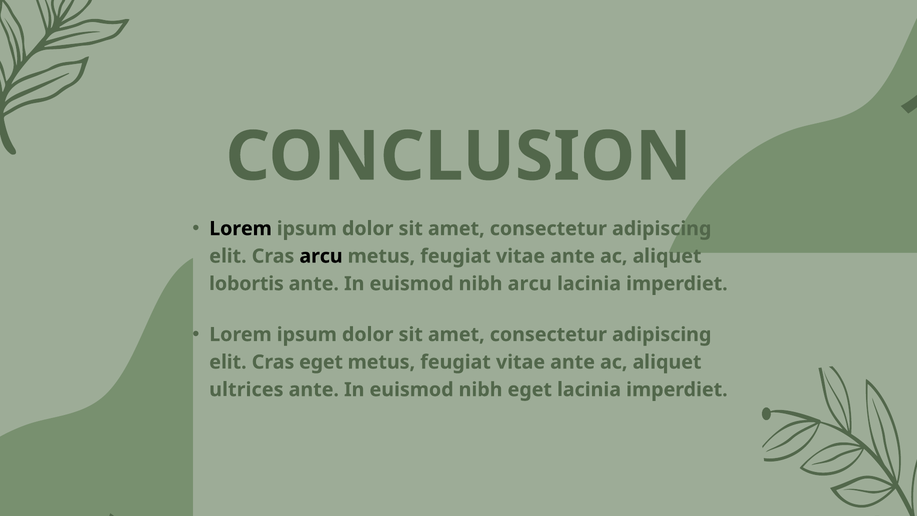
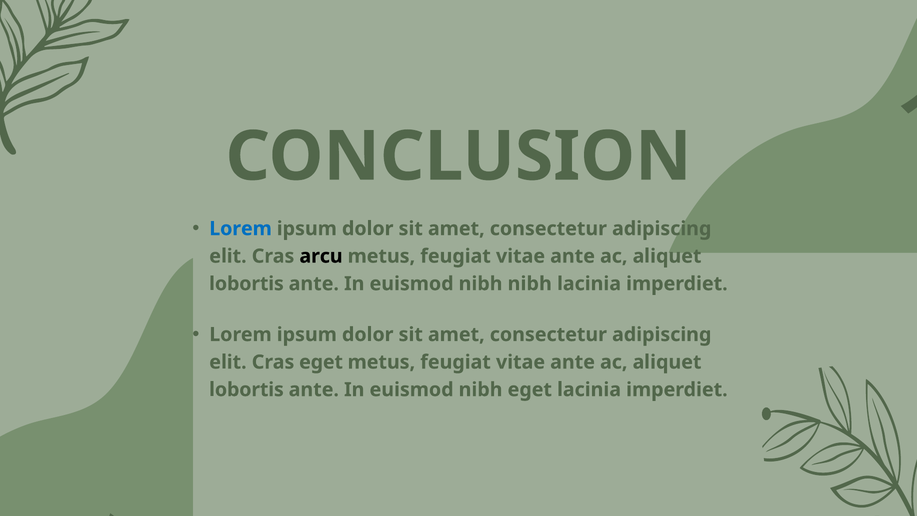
Lorem colour: black -> blue (241, 229)
nibh arcu: arcu -> nibh (530, 284)
ultrices: ultrices -> lobortis (247, 390)
